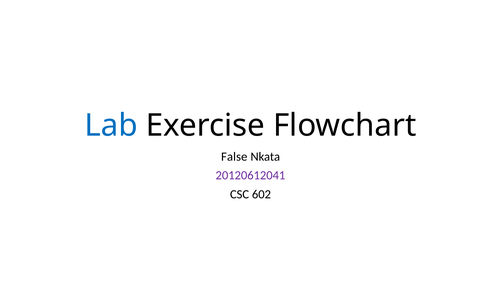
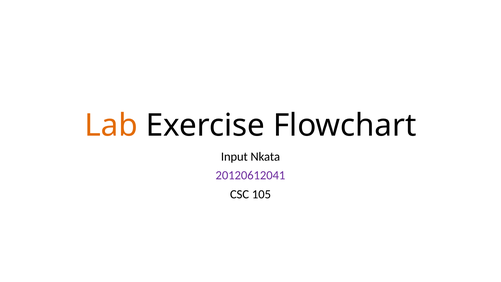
Lab colour: blue -> orange (111, 125)
False: False -> Input (234, 157)
602: 602 -> 105 (261, 194)
